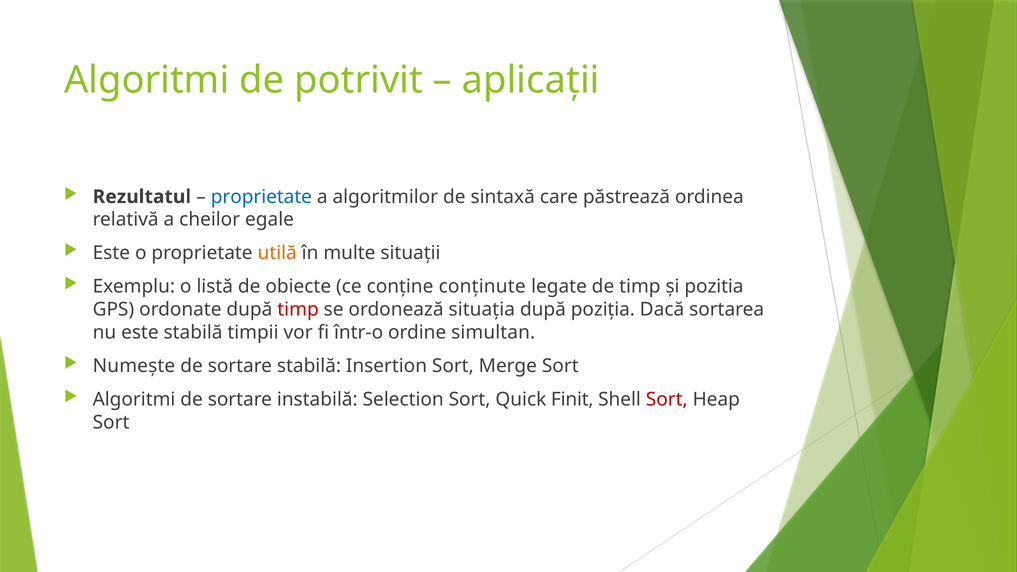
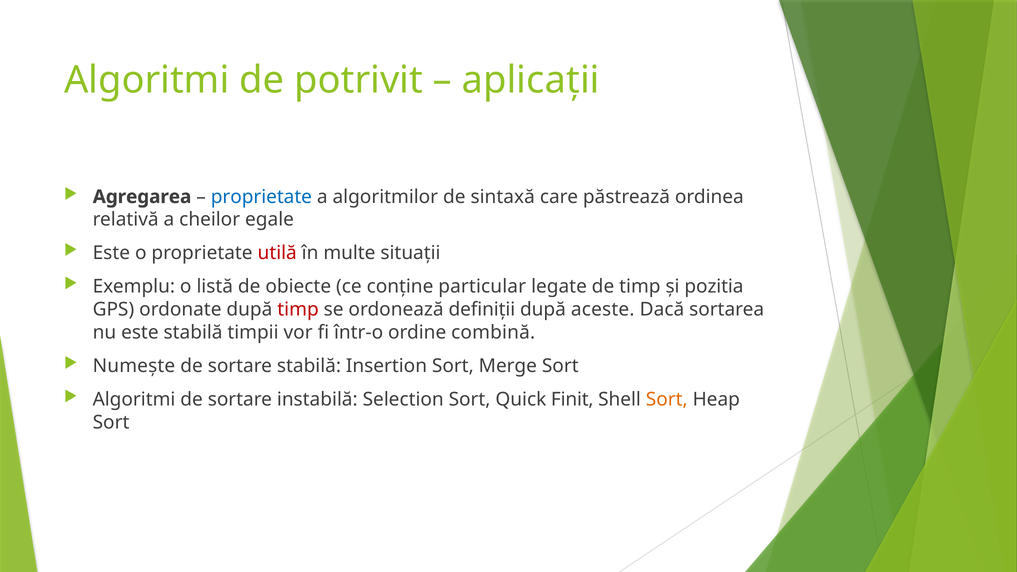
Rezultatul: Rezultatul -> Agregarea (142, 197)
utilă colour: orange -> red (277, 253)
conținute: conținute -> particular (482, 287)
situația: situația -> definiții (482, 310)
poziția: poziția -> aceste (603, 310)
simultan: simultan -> combină (493, 332)
Sort colour: red -> orange (667, 399)
